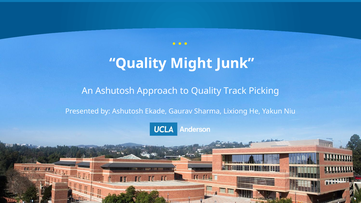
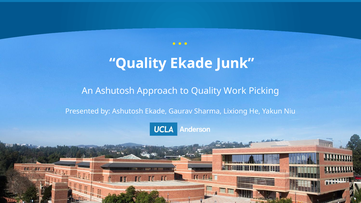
Quality Might: Might -> Ekade (191, 63)
Track: Track -> Work (235, 91)
